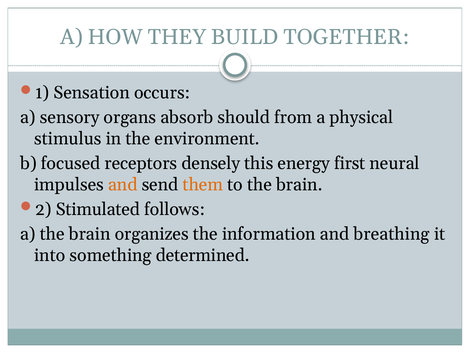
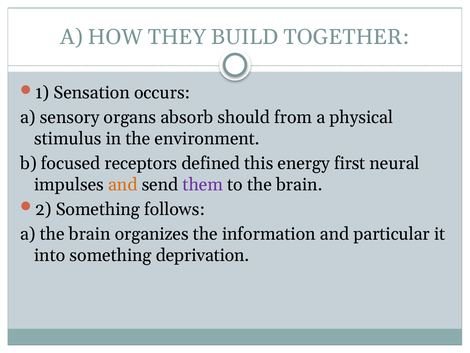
densely: densely -> defined (211, 163)
them colour: orange -> purple (203, 184)
2 Stimulated: Stimulated -> Something (98, 209)
breathing: breathing -> particular (392, 234)
determined: determined -> deprivation (203, 255)
